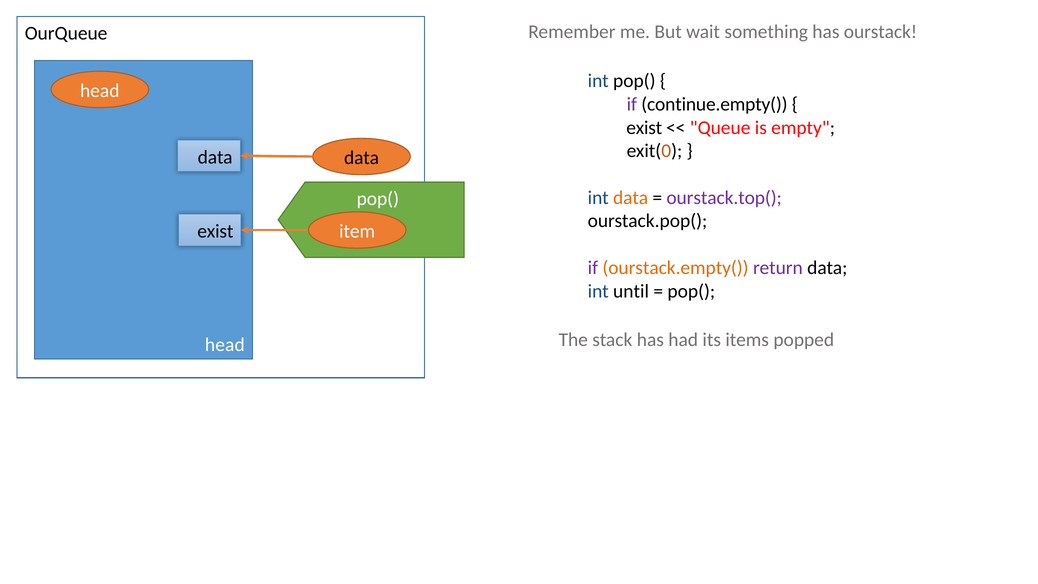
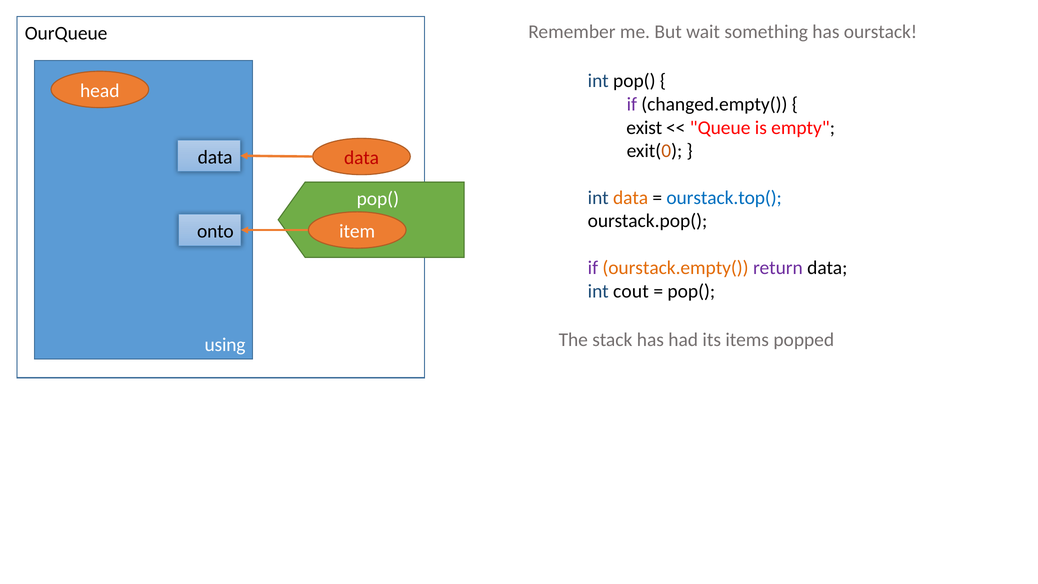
continue.empty(: continue.empty( -> changed.empty( (714, 104)
data colour: black -> red (362, 158)
ourstack.top( colour: purple -> blue (724, 198)
exist: exist -> onto (215, 231)
until: until -> cout (631, 291)
head: head -> using (225, 345)
